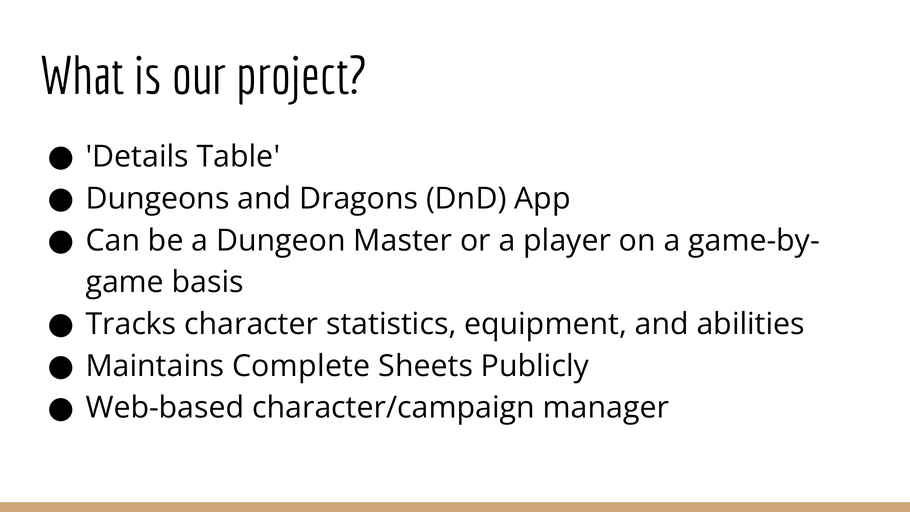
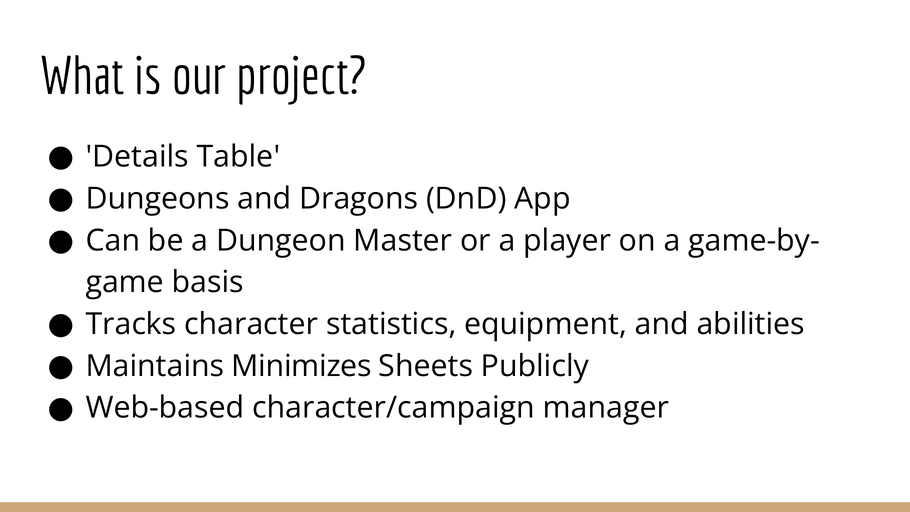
Complete: Complete -> Minimizes (302, 366)
